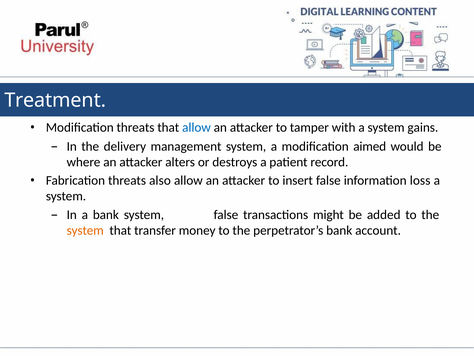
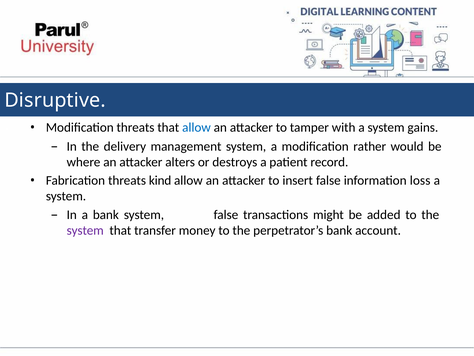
Treatment: Treatment -> Disruptive (55, 100)
aimed: aimed -> rather (370, 146)
also: also -> kind (160, 180)
system colour: orange -> purple (85, 230)
